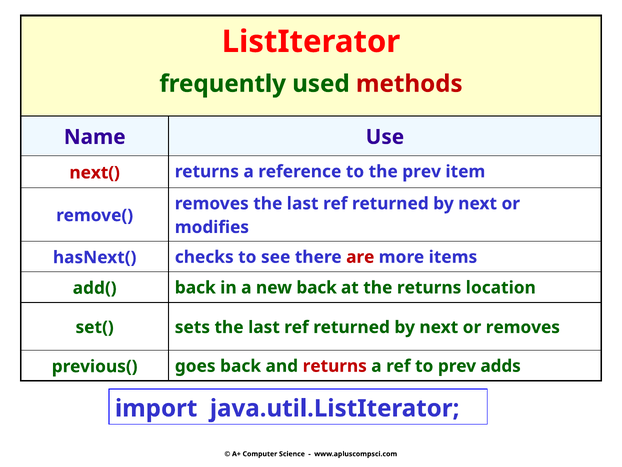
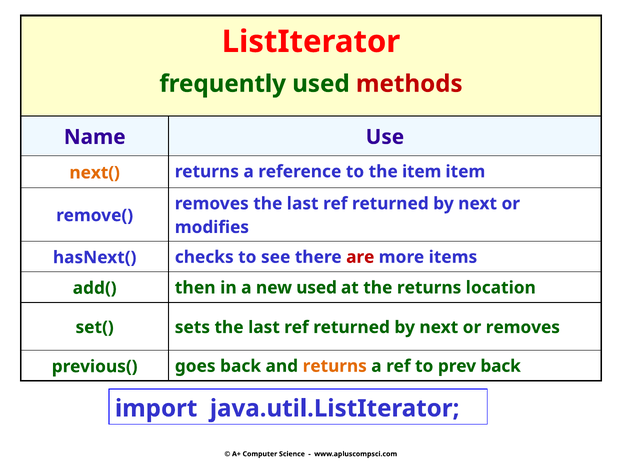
next( colour: red -> orange (95, 172)
the prev: prev -> item (422, 171)
add( back: back -> then (195, 287)
new back: back -> used (317, 287)
returns colour: red -> orange (335, 366)
prev adds: adds -> back (501, 366)
